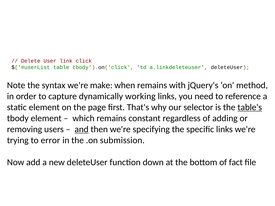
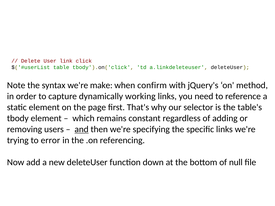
when remains: remains -> confirm (152, 85)
table's underline: present -> none (250, 107)
submission: submission -> referencing (122, 140)
fact: fact -> null (236, 162)
